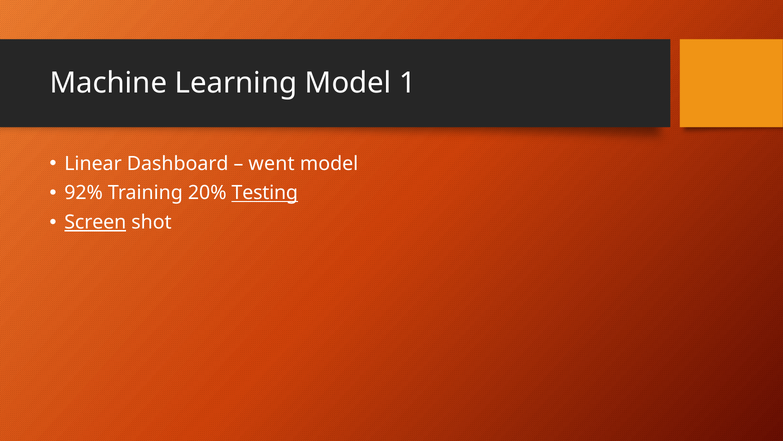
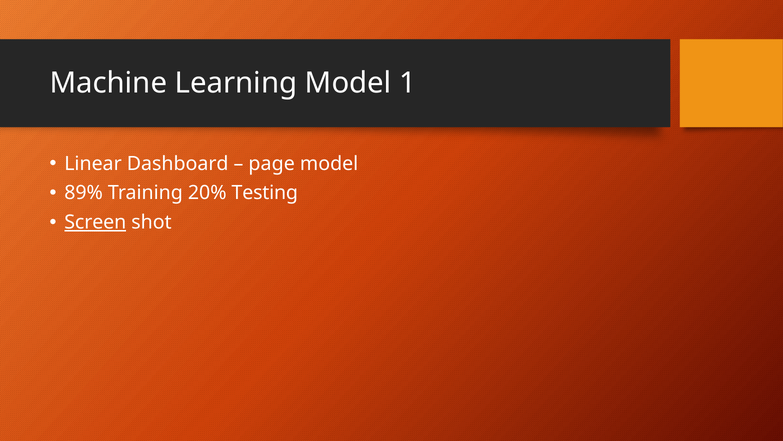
went: went -> page (272, 163)
92%: 92% -> 89% (84, 193)
Testing underline: present -> none (265, 193)
